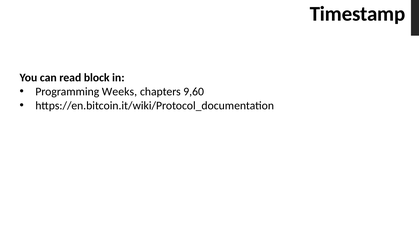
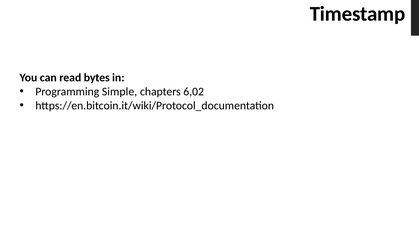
block: block -> bytes (97, 78)
Weeks: Weeks -> Simple (120, 92)
9,60: 9,60 -> 6,02 (194, 92)
